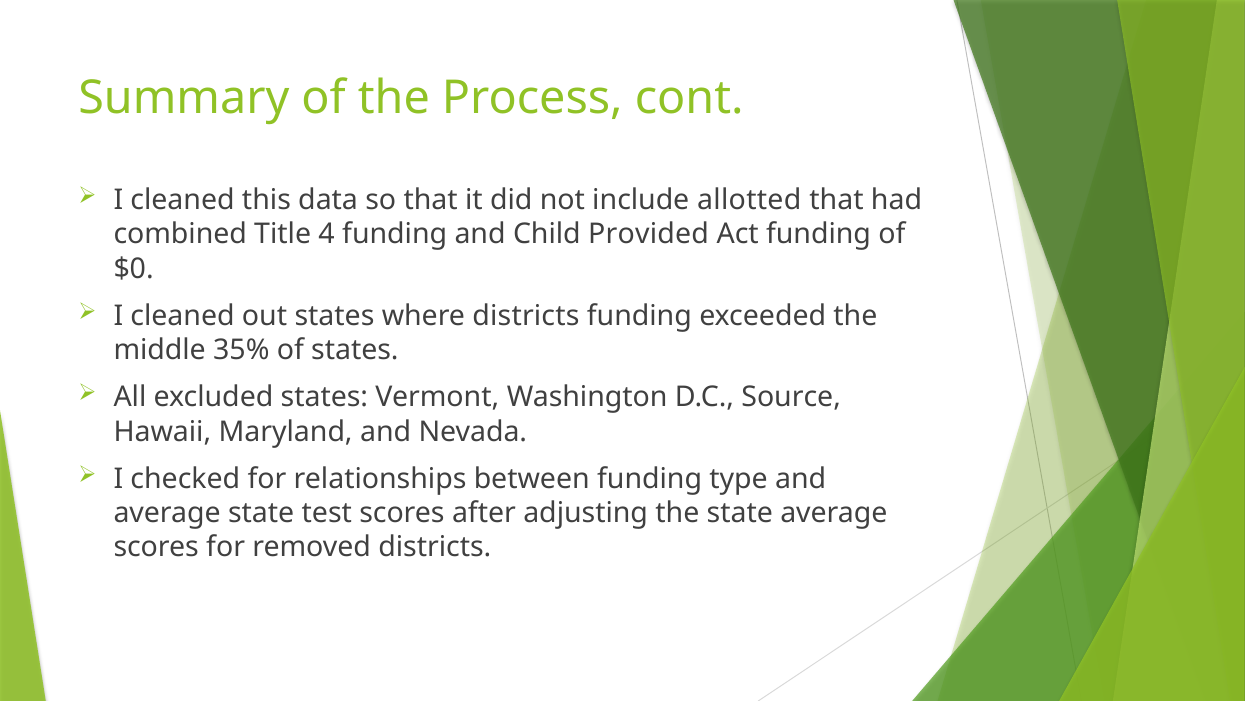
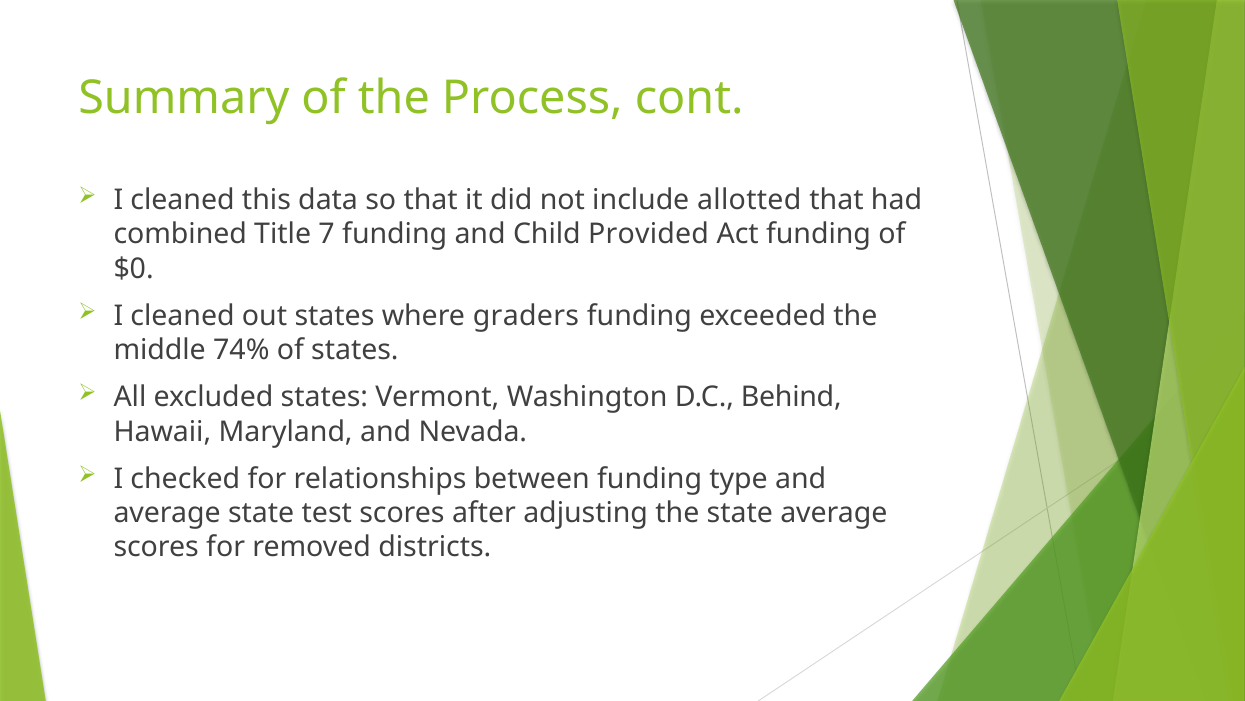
4: 4 -> 7 (327, 234)
where districts: districts -> graders (526, 316)
35%: 35% -> 74% (241, 350)
Source: Source -> Behind (791, 397)
